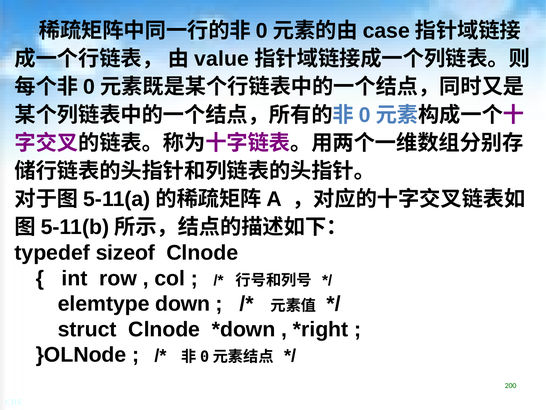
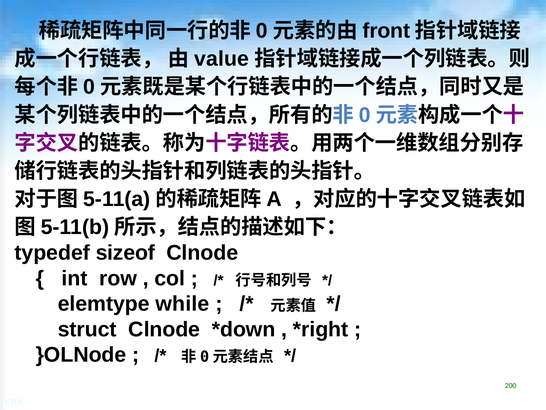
case: case -> front (386, 31)
down: down -> while (182, 303)
